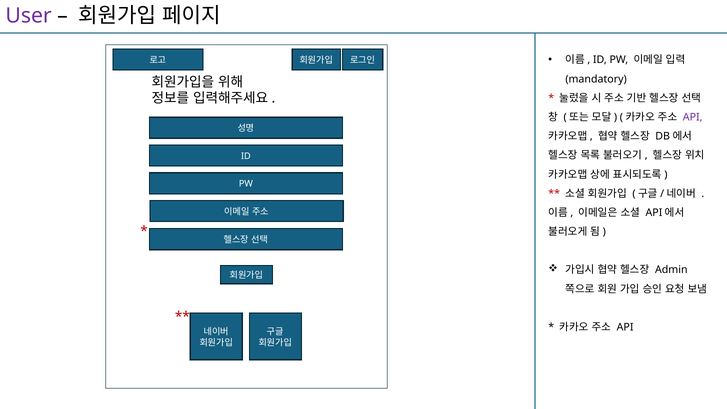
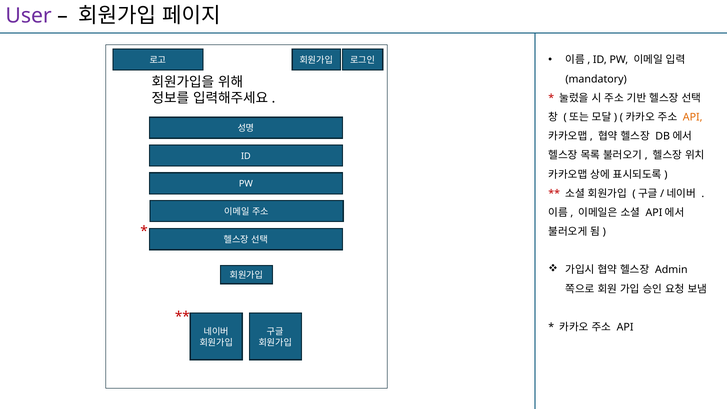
API colour: purple -> orange (693, 117)
